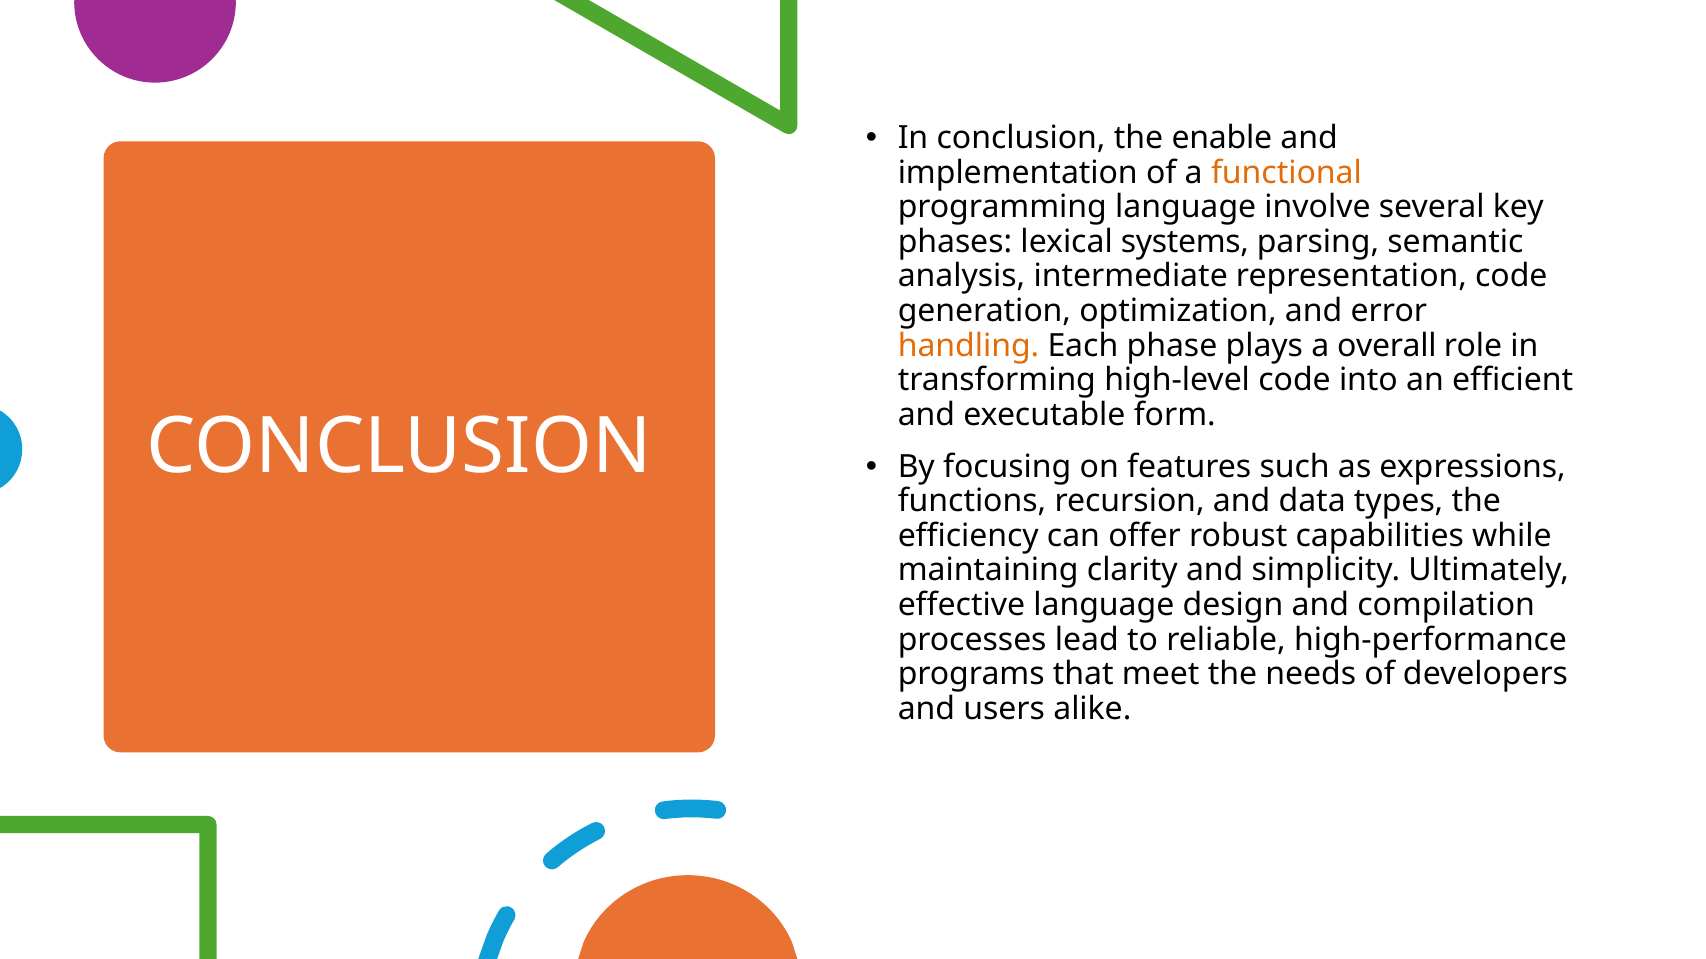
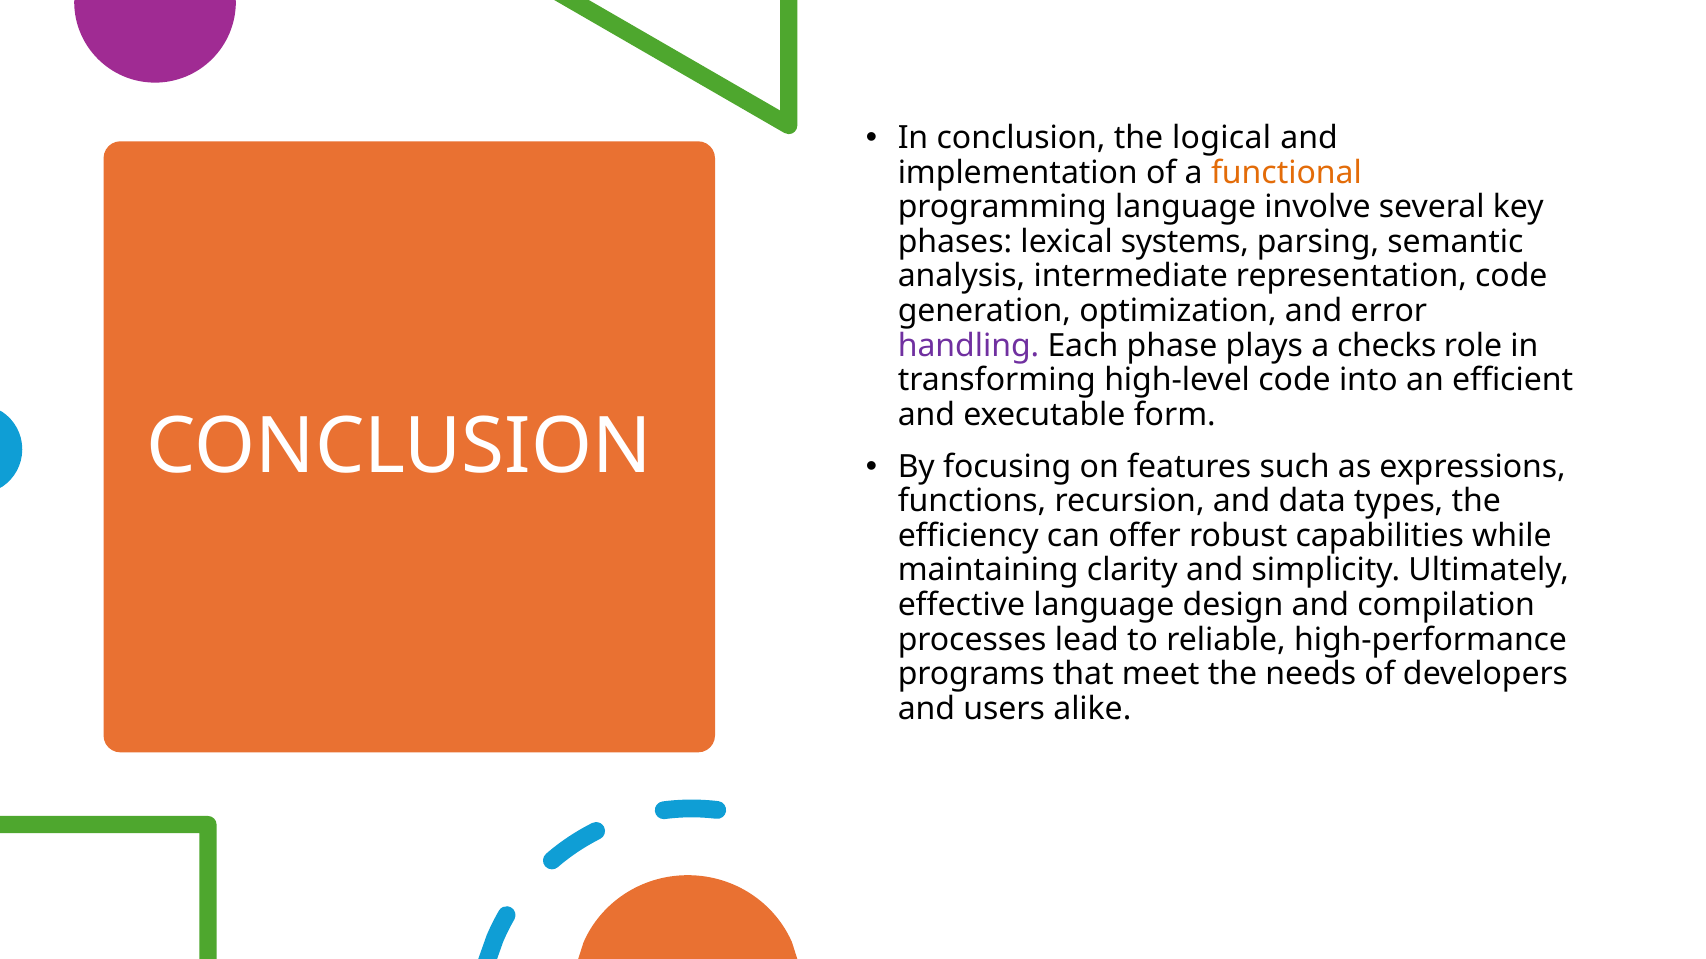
enable: enable -> logical (1222, 138)
handling colour: orange -> purple (969, 346)
overall: overall -> checks (1387, 346)
